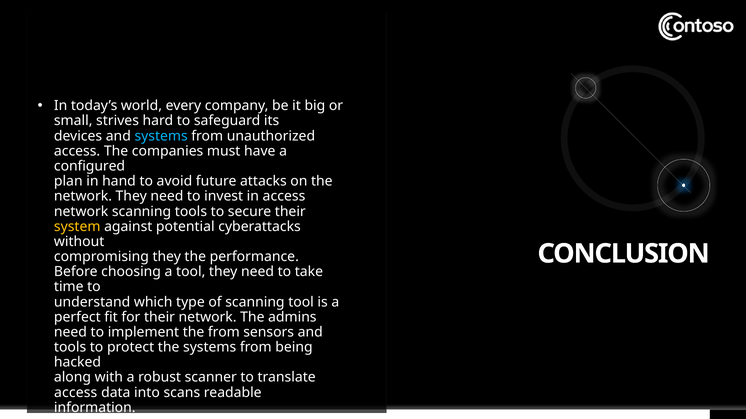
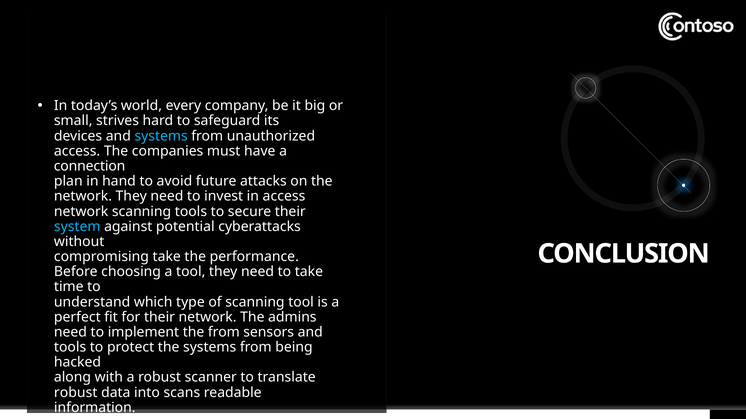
configured: configured -> connection (90, 166)
system colour: yellow -> light blue (77, 227)
compromising they: they -> take (167, 257)
access: access -> robust (76, 393)
